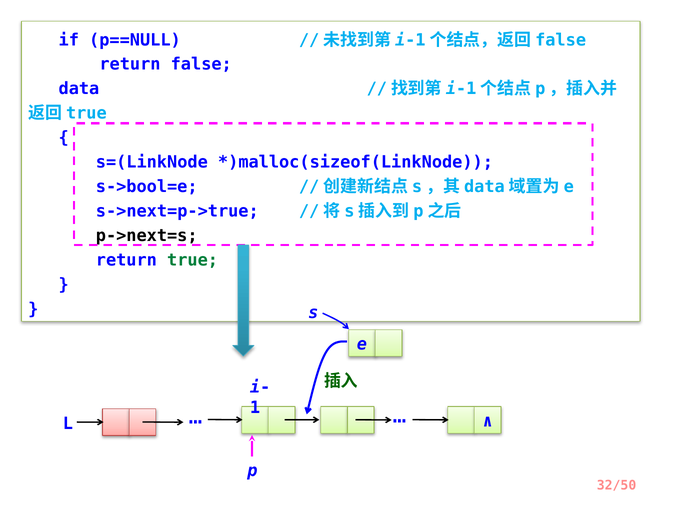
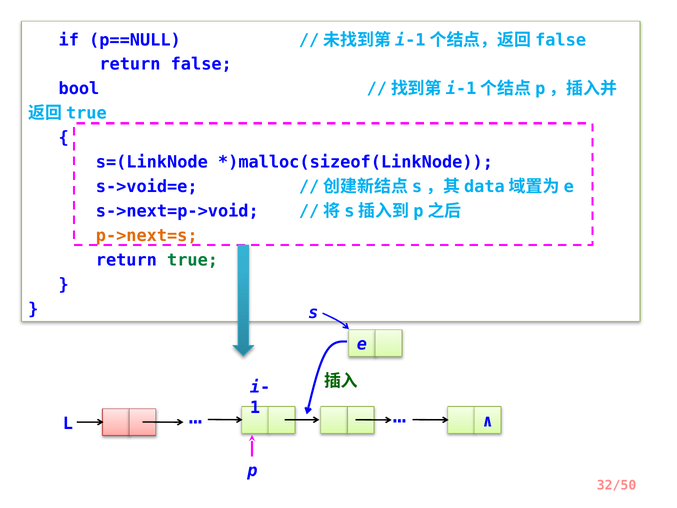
data: data -> bool (79, 89)
s->bool=e: s->bool=e -> s->void=e (147, 187)
s->next=p->true: s->next=p->true -> s->next=p->void (177, 211)
p->next=s colour: black -> orange (147, 235)
